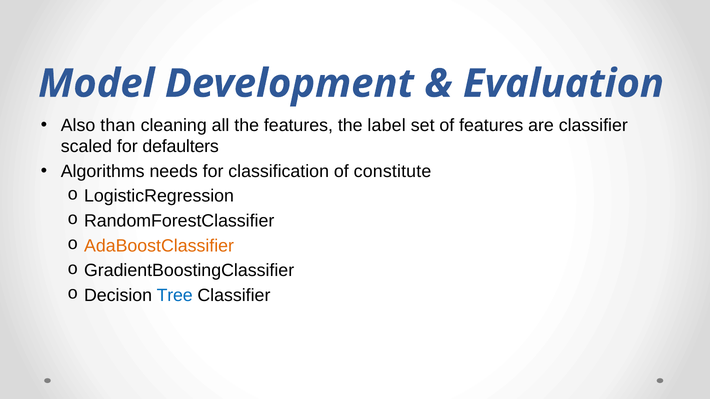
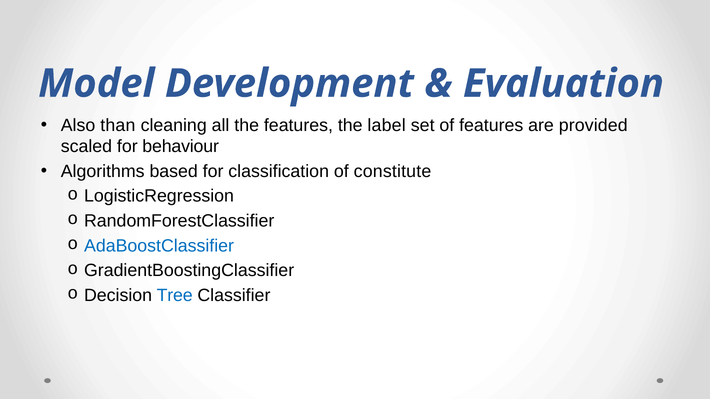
are classifier: classifier -> provided (593, 125)
defaulters: defaulters -> behaviour (181, 147)
needs: needs -> based (174, 171)
AdaBoostClassifier colour: orange -> blue (159, 246)
